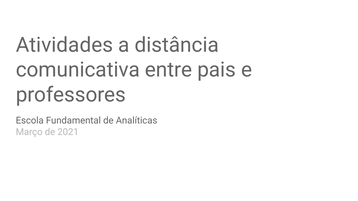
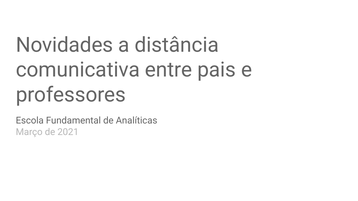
Atividades: Atividades -> Novidades (64, 45)
